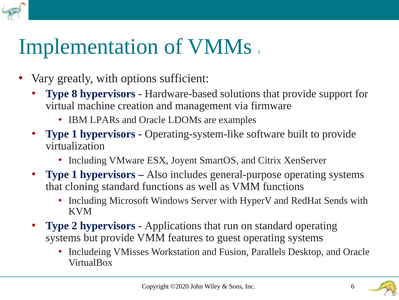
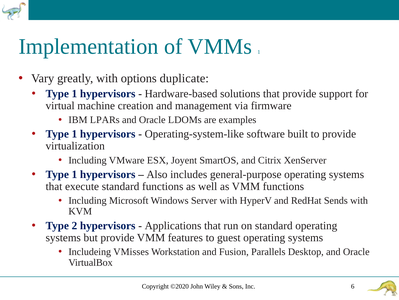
sufficient: sufficient -> duplicate (184, 78)
8: 8 -> 1 (74, 93)
cloning: cloning -> execute (82, 186)
